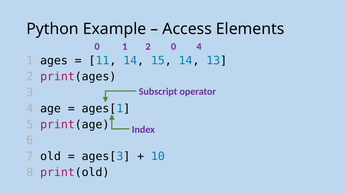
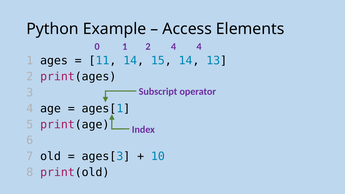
2 0: 0 -> 4 (174, 46)
